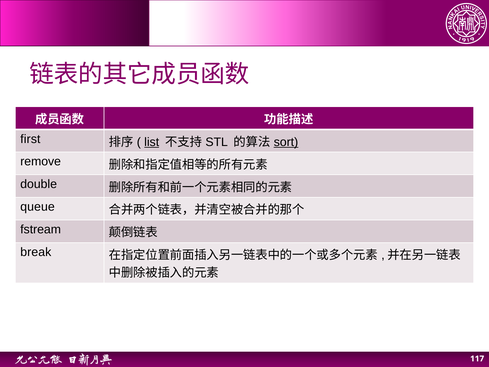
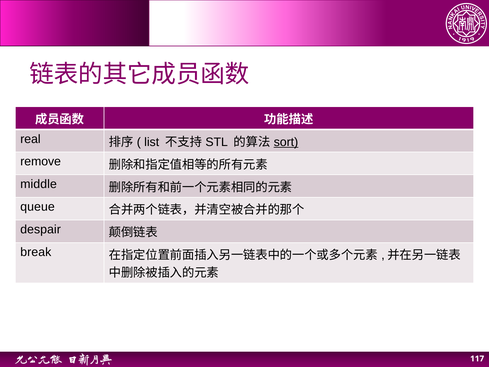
first: first -> real (30, 139)
list underline: present -> none (152, 142)
double: double -> middle (39, 184)
fstream: fstream -> despair (41, 229)
